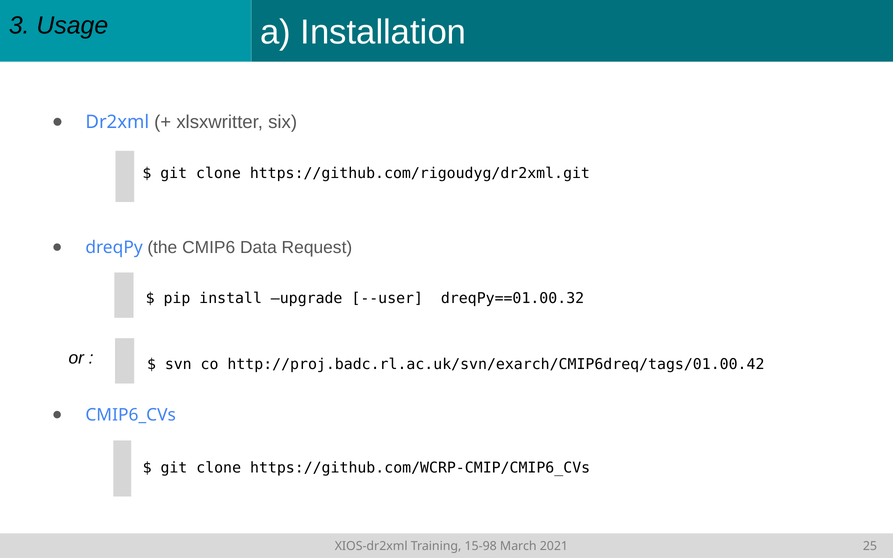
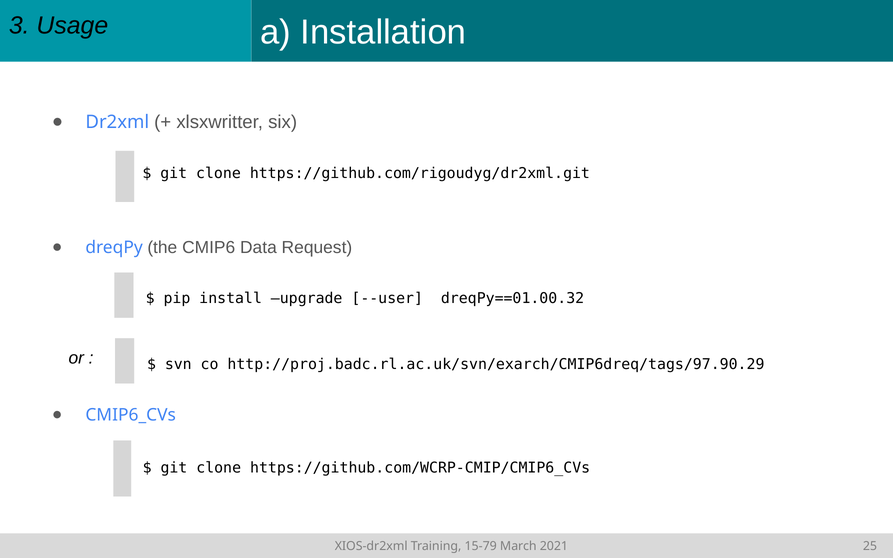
http://proj.badc.rl.ac.uk/svn/exarch/CMIP6dreq/tags/01.00.42: http://proj.badc.rl.ac.uk/svn/exarch/CMIP6dreq/tags/01.00.42 -> http://proj.badc.rl.ac.uk/svn/exarch/CMIP6dreq/tags/97.90.29 (496, 365)
15-98: 15-98 -> 15-79 (481, 546)
